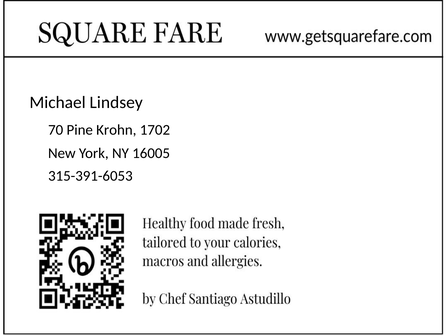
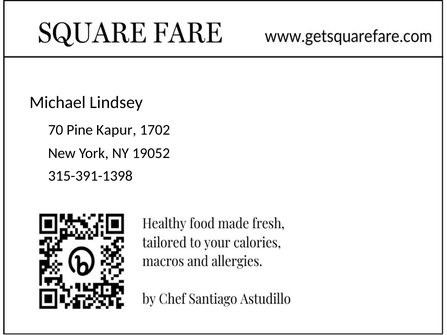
Krohn: Krohn -> Kapur (116, 130)
16005: 16005 -> 19052 (151, 153)
315-391-6053: 315-391-6053 -> 315-391-1398 (90, 176)
